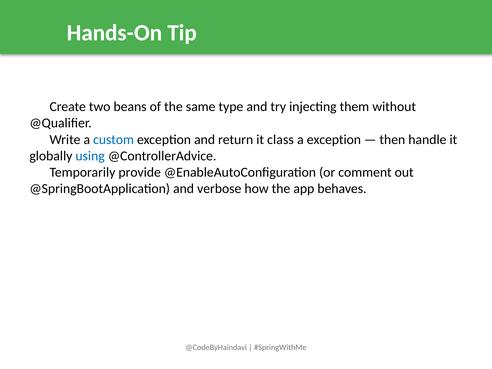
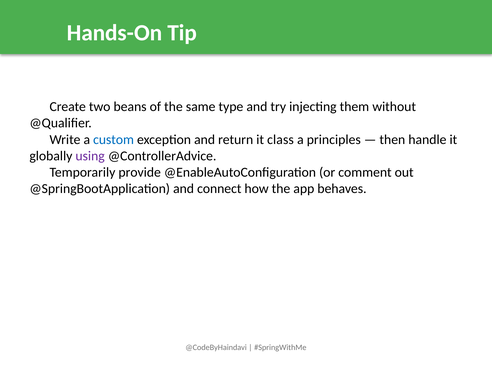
a exception: exception -> principles (334, 140)
using colour: blue -> purple (90, 156)
verbose: verbose -> connect (219, 189)
